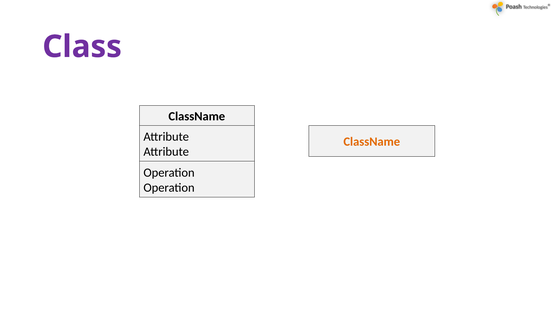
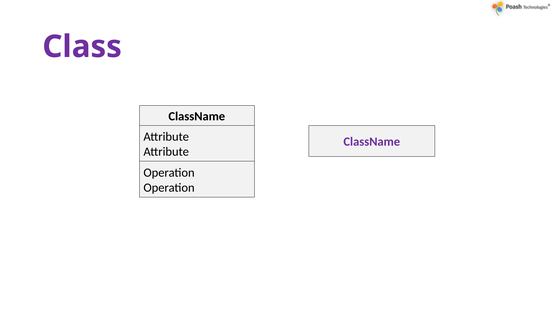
ClassName colour: orange -> purple (372, 142)
